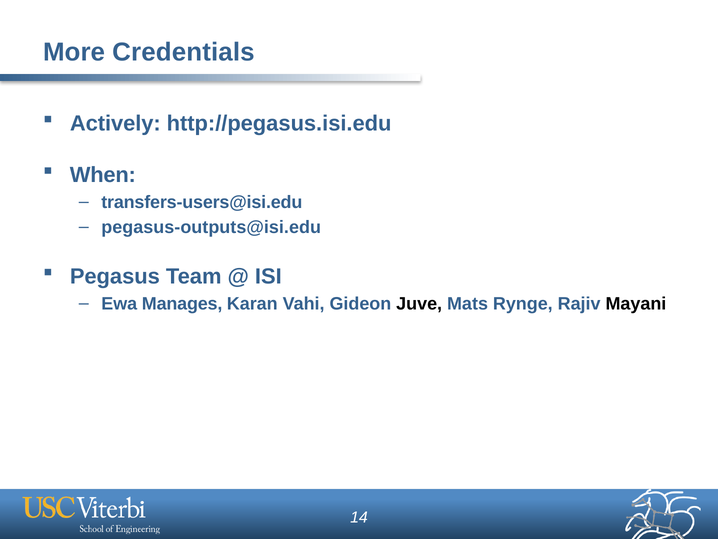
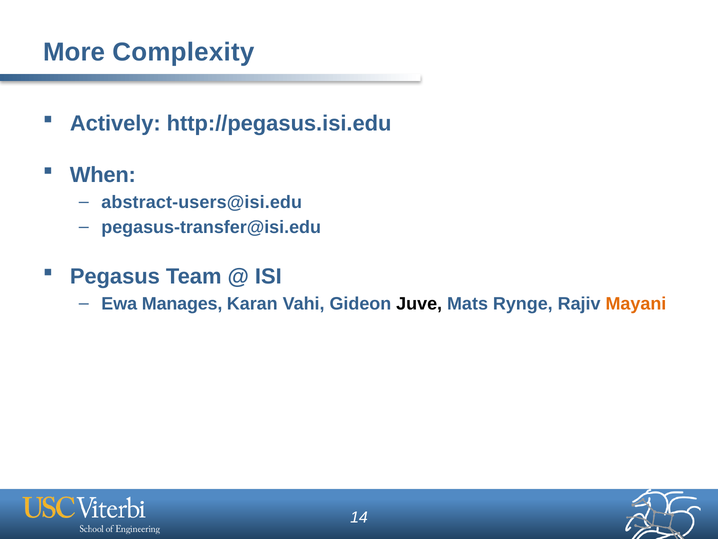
Credentials: Credentials -> Complexity (183, 52)
transfers-users@isi.edu: transfers-users@isi.edu -> abstract-users@isi.edu (202, 202)
pegasus-outputs@isi.edu: pegasus-outputs@isi.edu -> pegasus-transfer@isi.edu (211, 227)
Mayani colour: black -> orange (636, 304)
